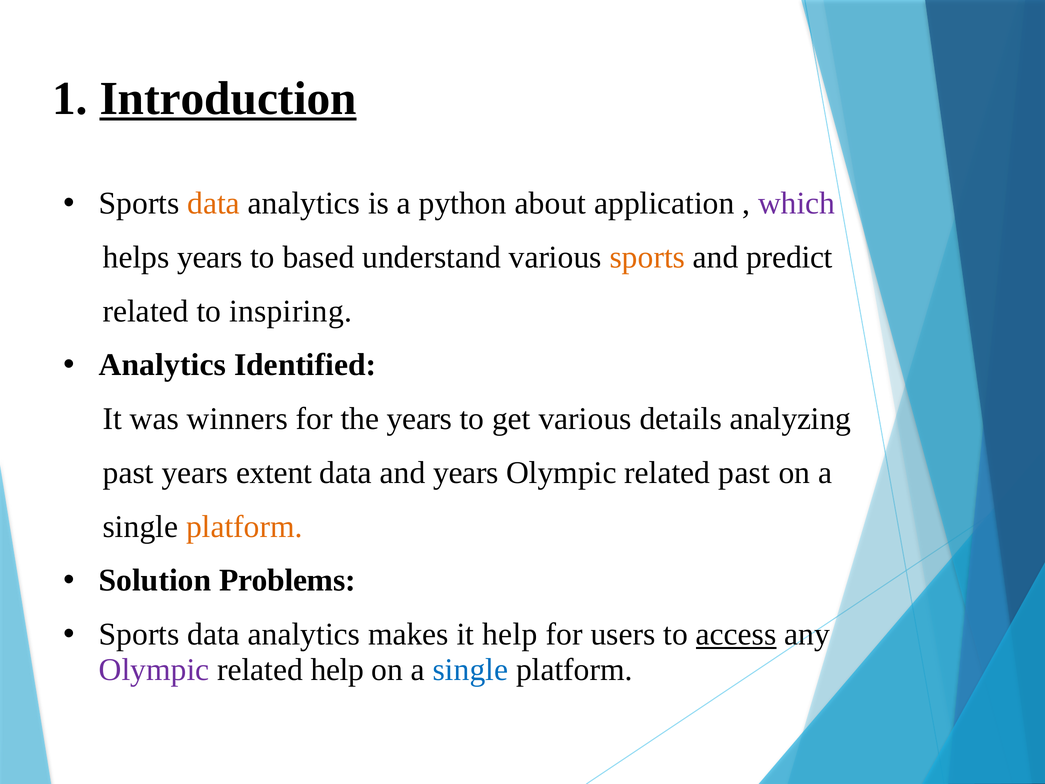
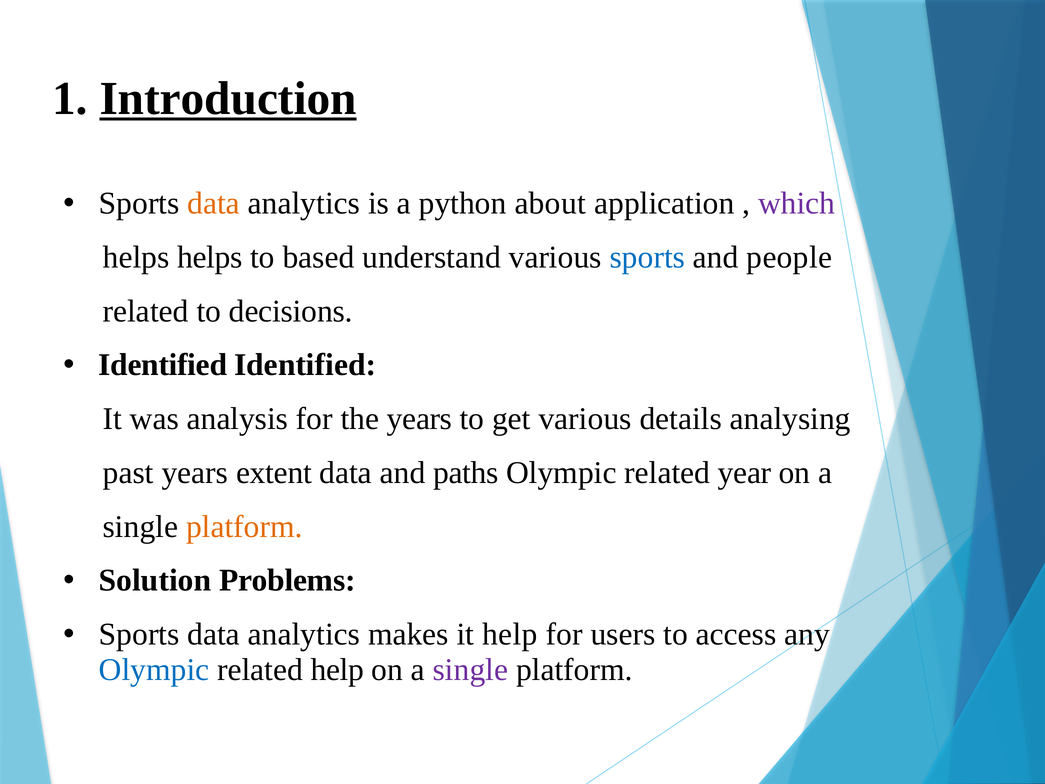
helps years: years -> helps (210, 257)
sports colour: orange -> blue (647, 257)
predict: predict -> people (789, 257)
inspiring: inspiring -> decisions (291, 311)
Analytics: Analytics -> Identified (163, 365)
winners: winners -> analysis (237, 419)
analyzing: analyzing -> analysing (790, 419)
and years: years -> paths (466, 473)
related past: past -> year (745, 473)
access underline: present -> none (736, 634)
Olympic colour: purple -> blue (154, 669)
single colour: blue -> purple (470, 669)
